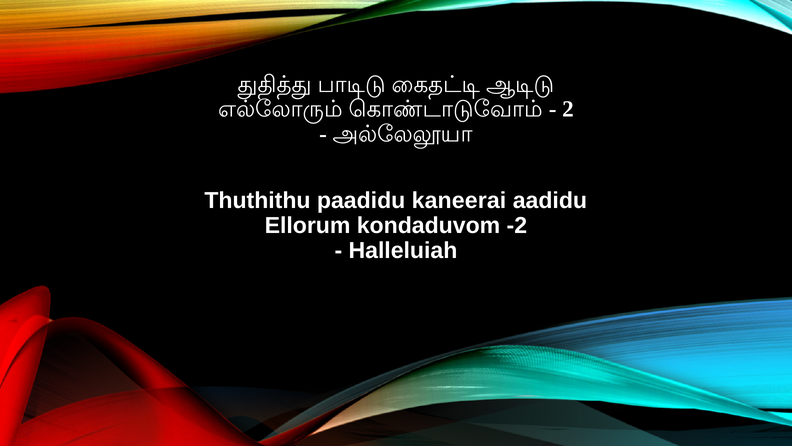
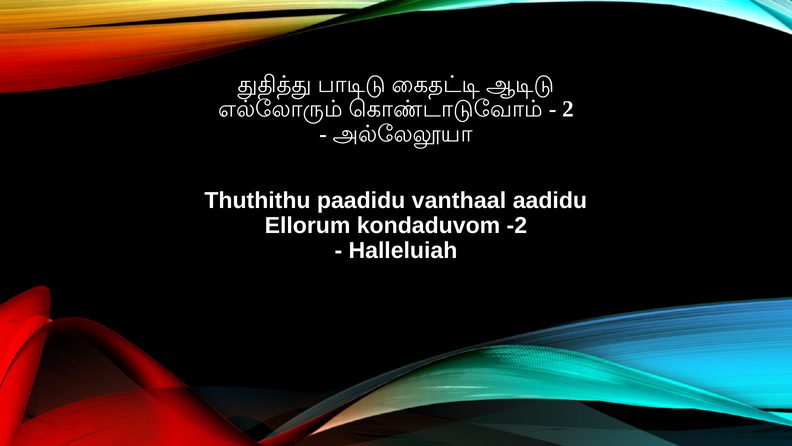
kaneerai: kaneerai -> vanthaal (459, 200)
